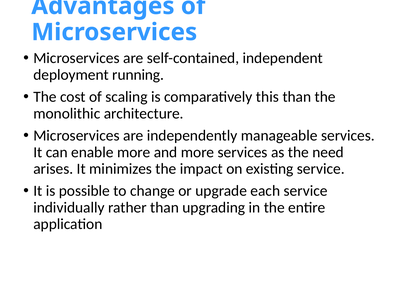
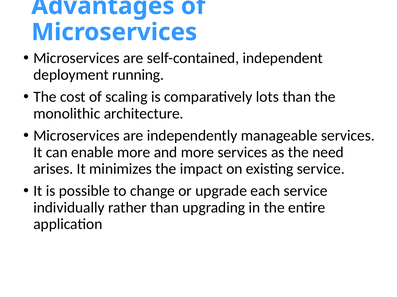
this: this -> lots (267, 97)
